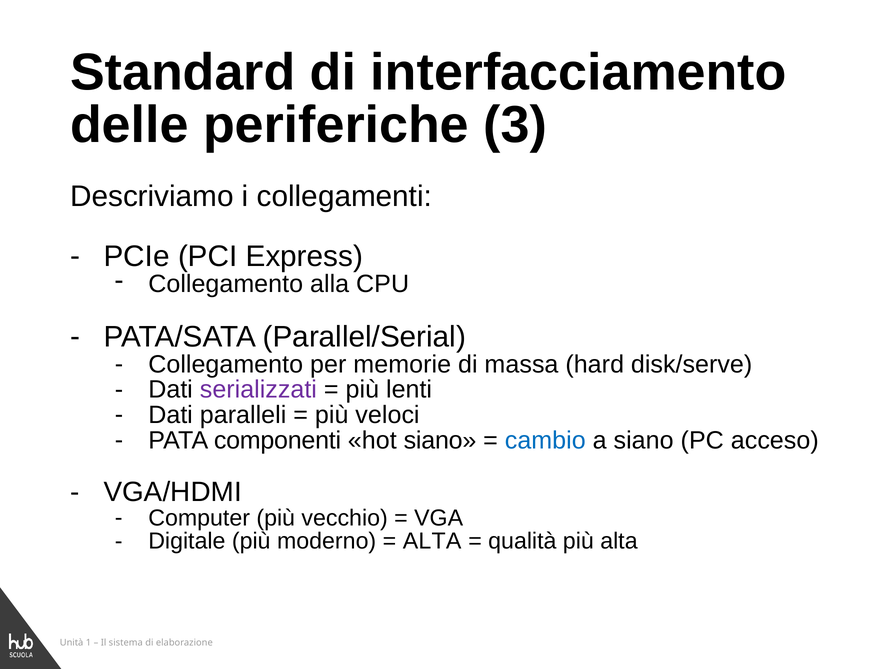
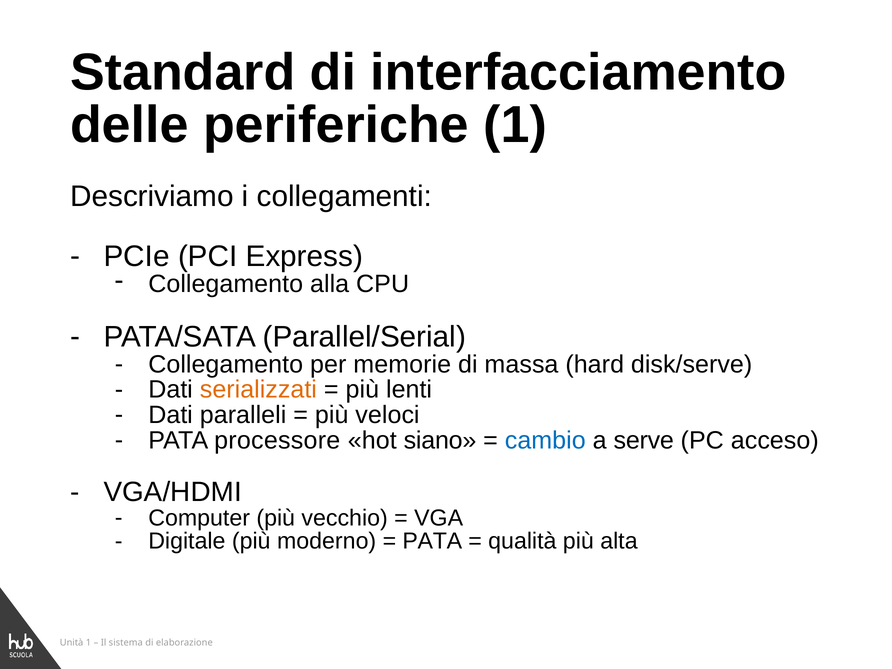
periferiche 3: 3 -> 1 (515, 125)
serializzati colour: purple -> orange (258, 390)
componenti: componenti -> processore (277, 440)
a siano: siano -> serve (644, 440)
ALTA: ALTA -> PATA (432, 541)
